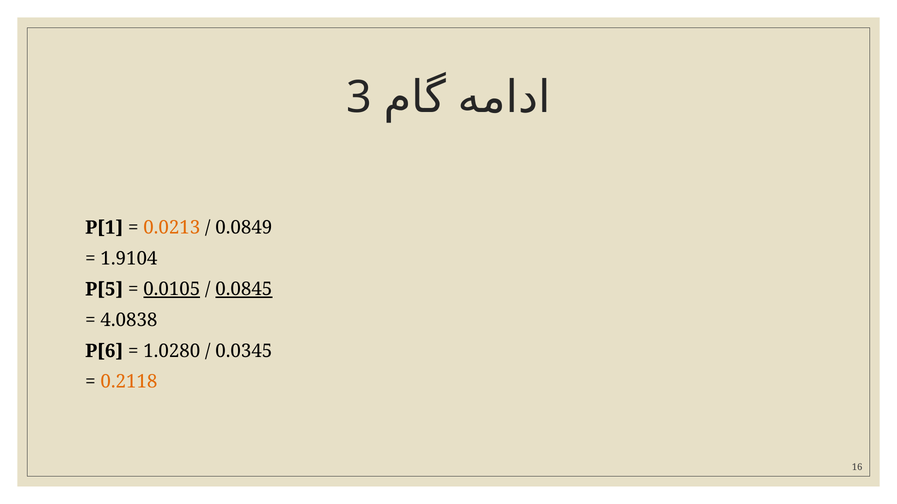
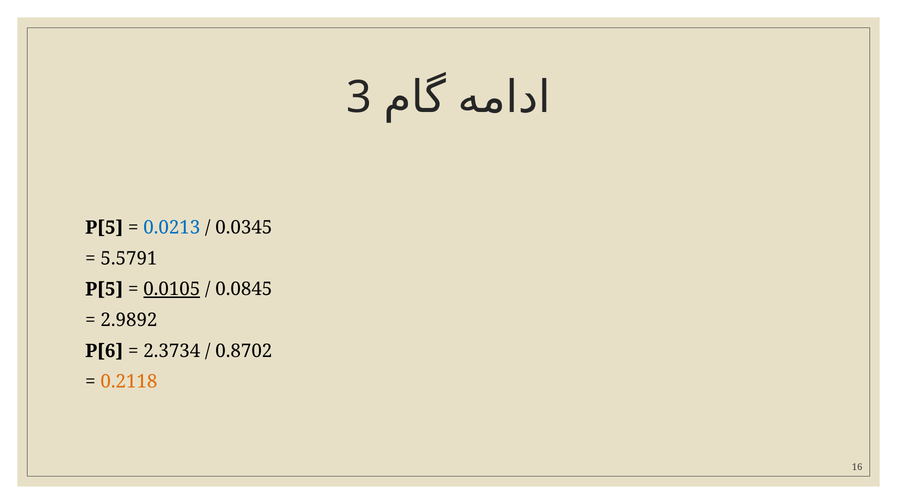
P[1: P[1 -> P[5 (104, 228)
0.0213 colour: orange -> blue (172, 228)
0.0849: 0.0849 -> 0.0345 (244, 228)
1.9104: 1.9104 -> 5.5791 (129, 259)
0.0845 underline: present -> none (244, 290)
4.0838: 4.0838 -> 2.9892 (129, 320)
1.0280: 1.0280 -> 2.3734 (172, 351)
0.0345: 0.0345 -> 0.8702 (244, 351)
